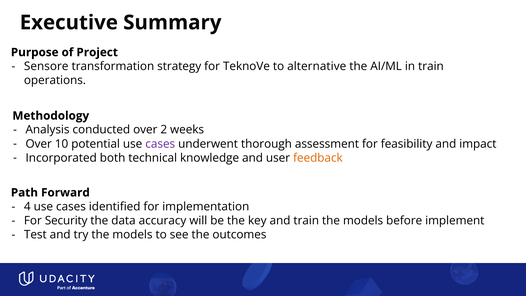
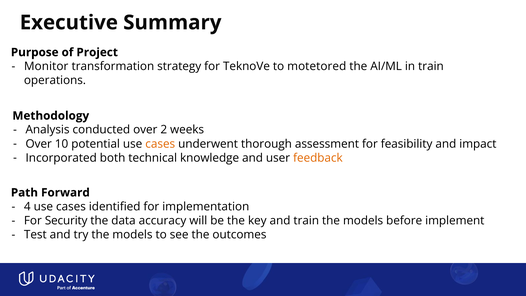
Sensore: Sensore -> Monitor (46, 66)
alternative: alternative -> motetored (317, 66)
cases colour: purple -> orange (160, 144)
